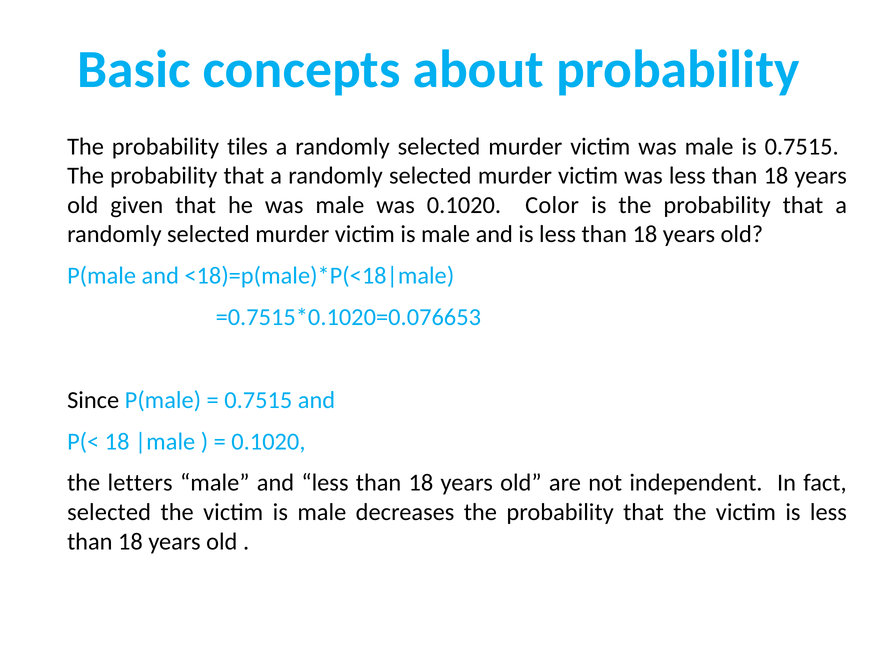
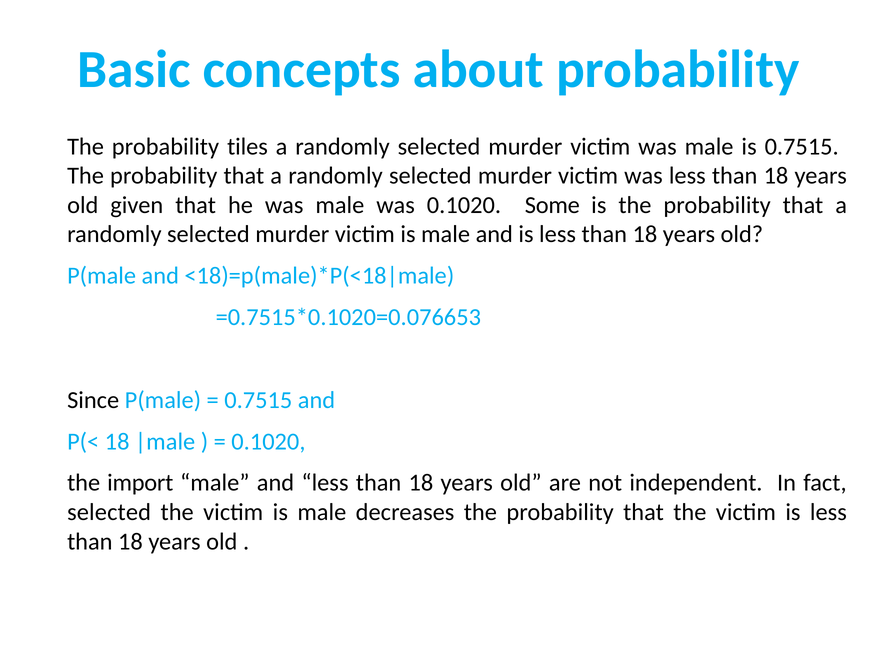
Color: Color -> Some (552, 205)
letters: letters -> import (140, 483)
